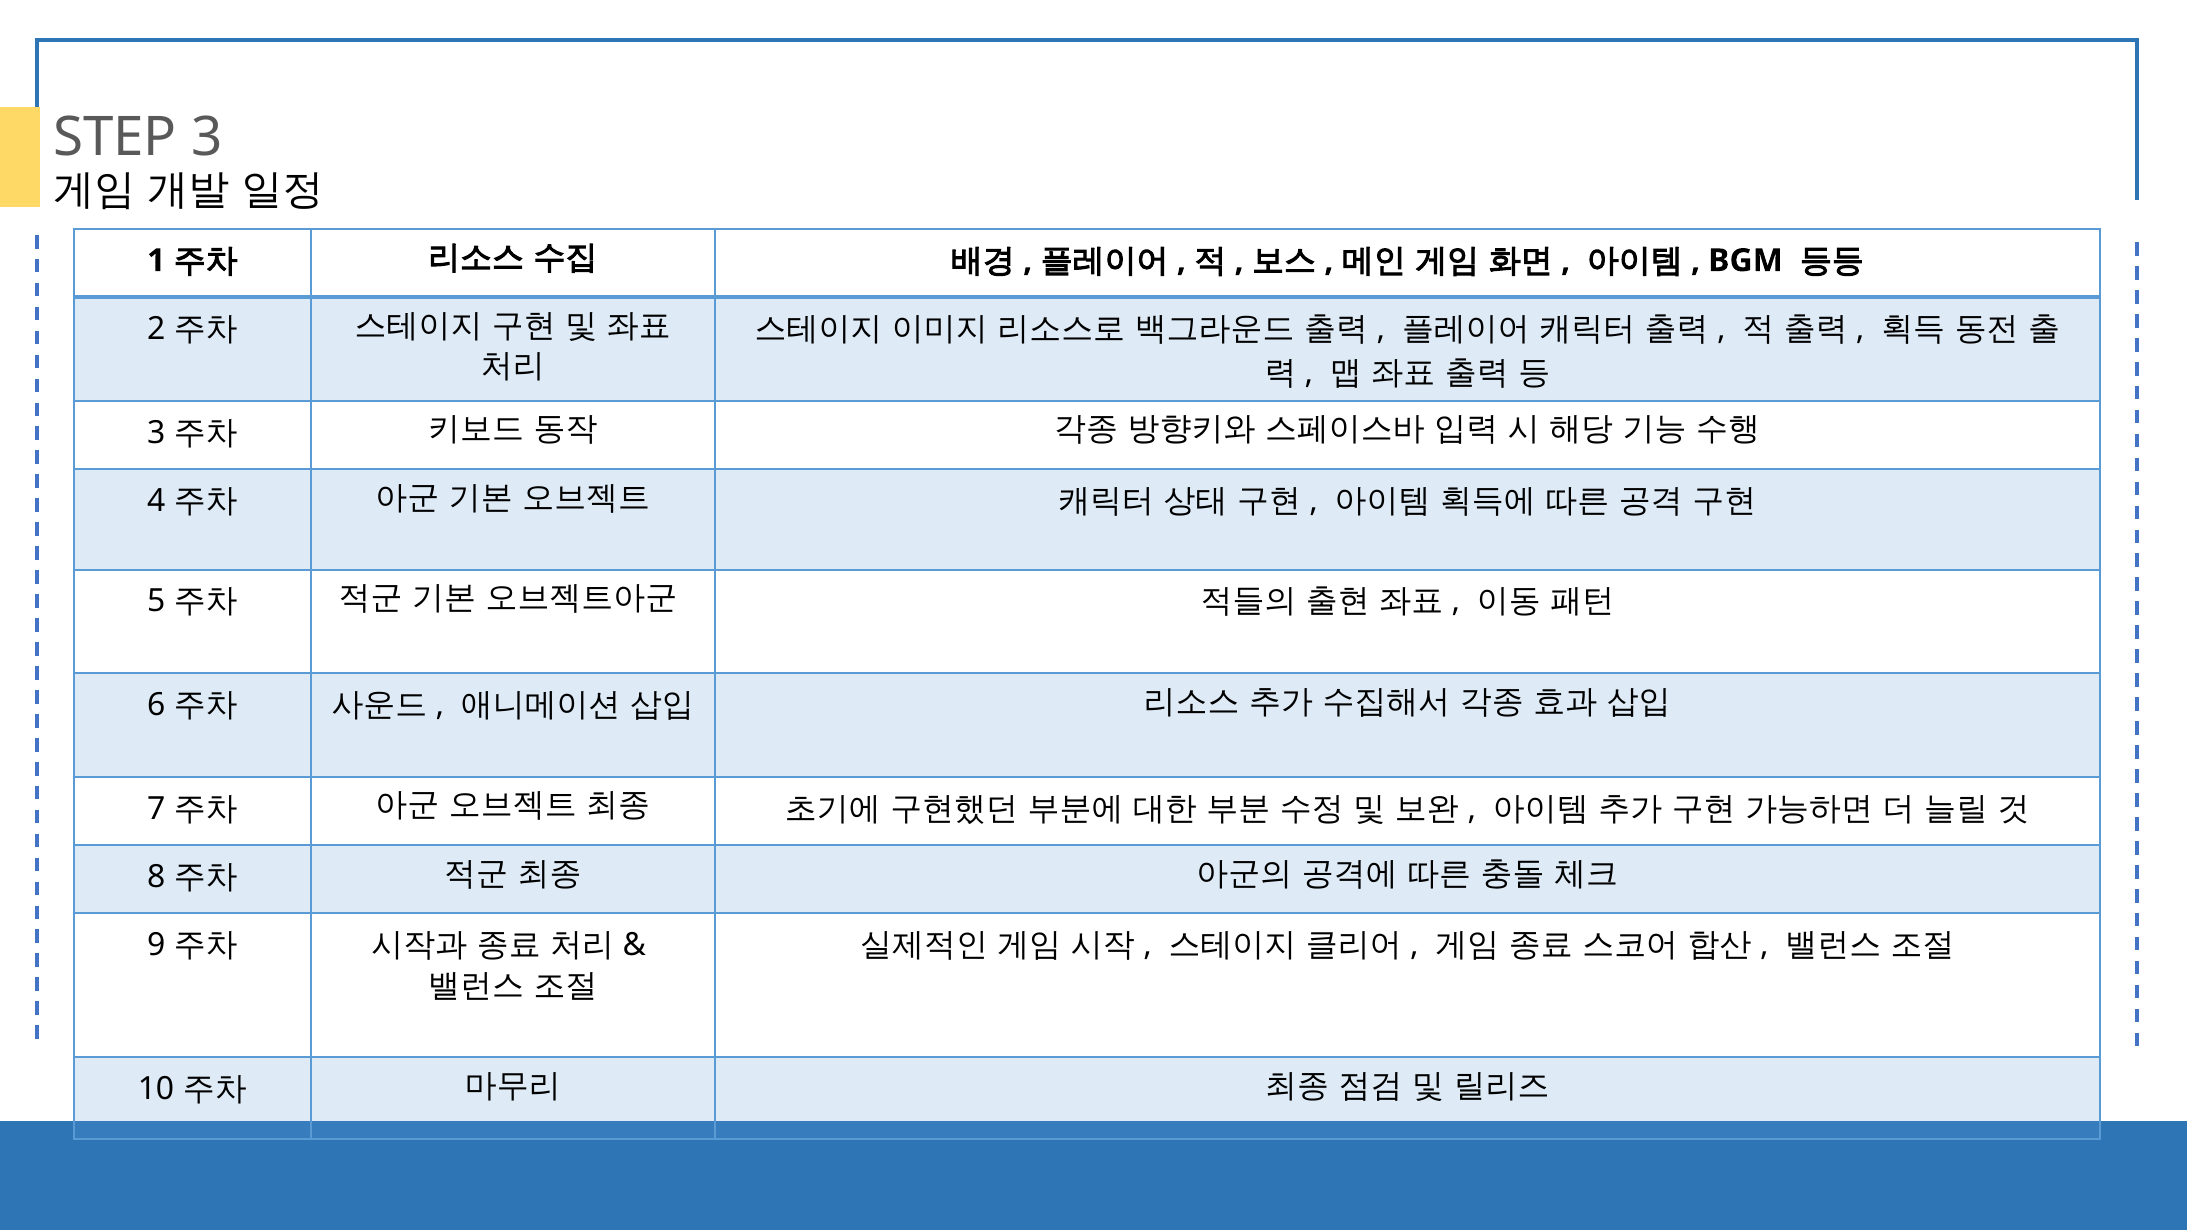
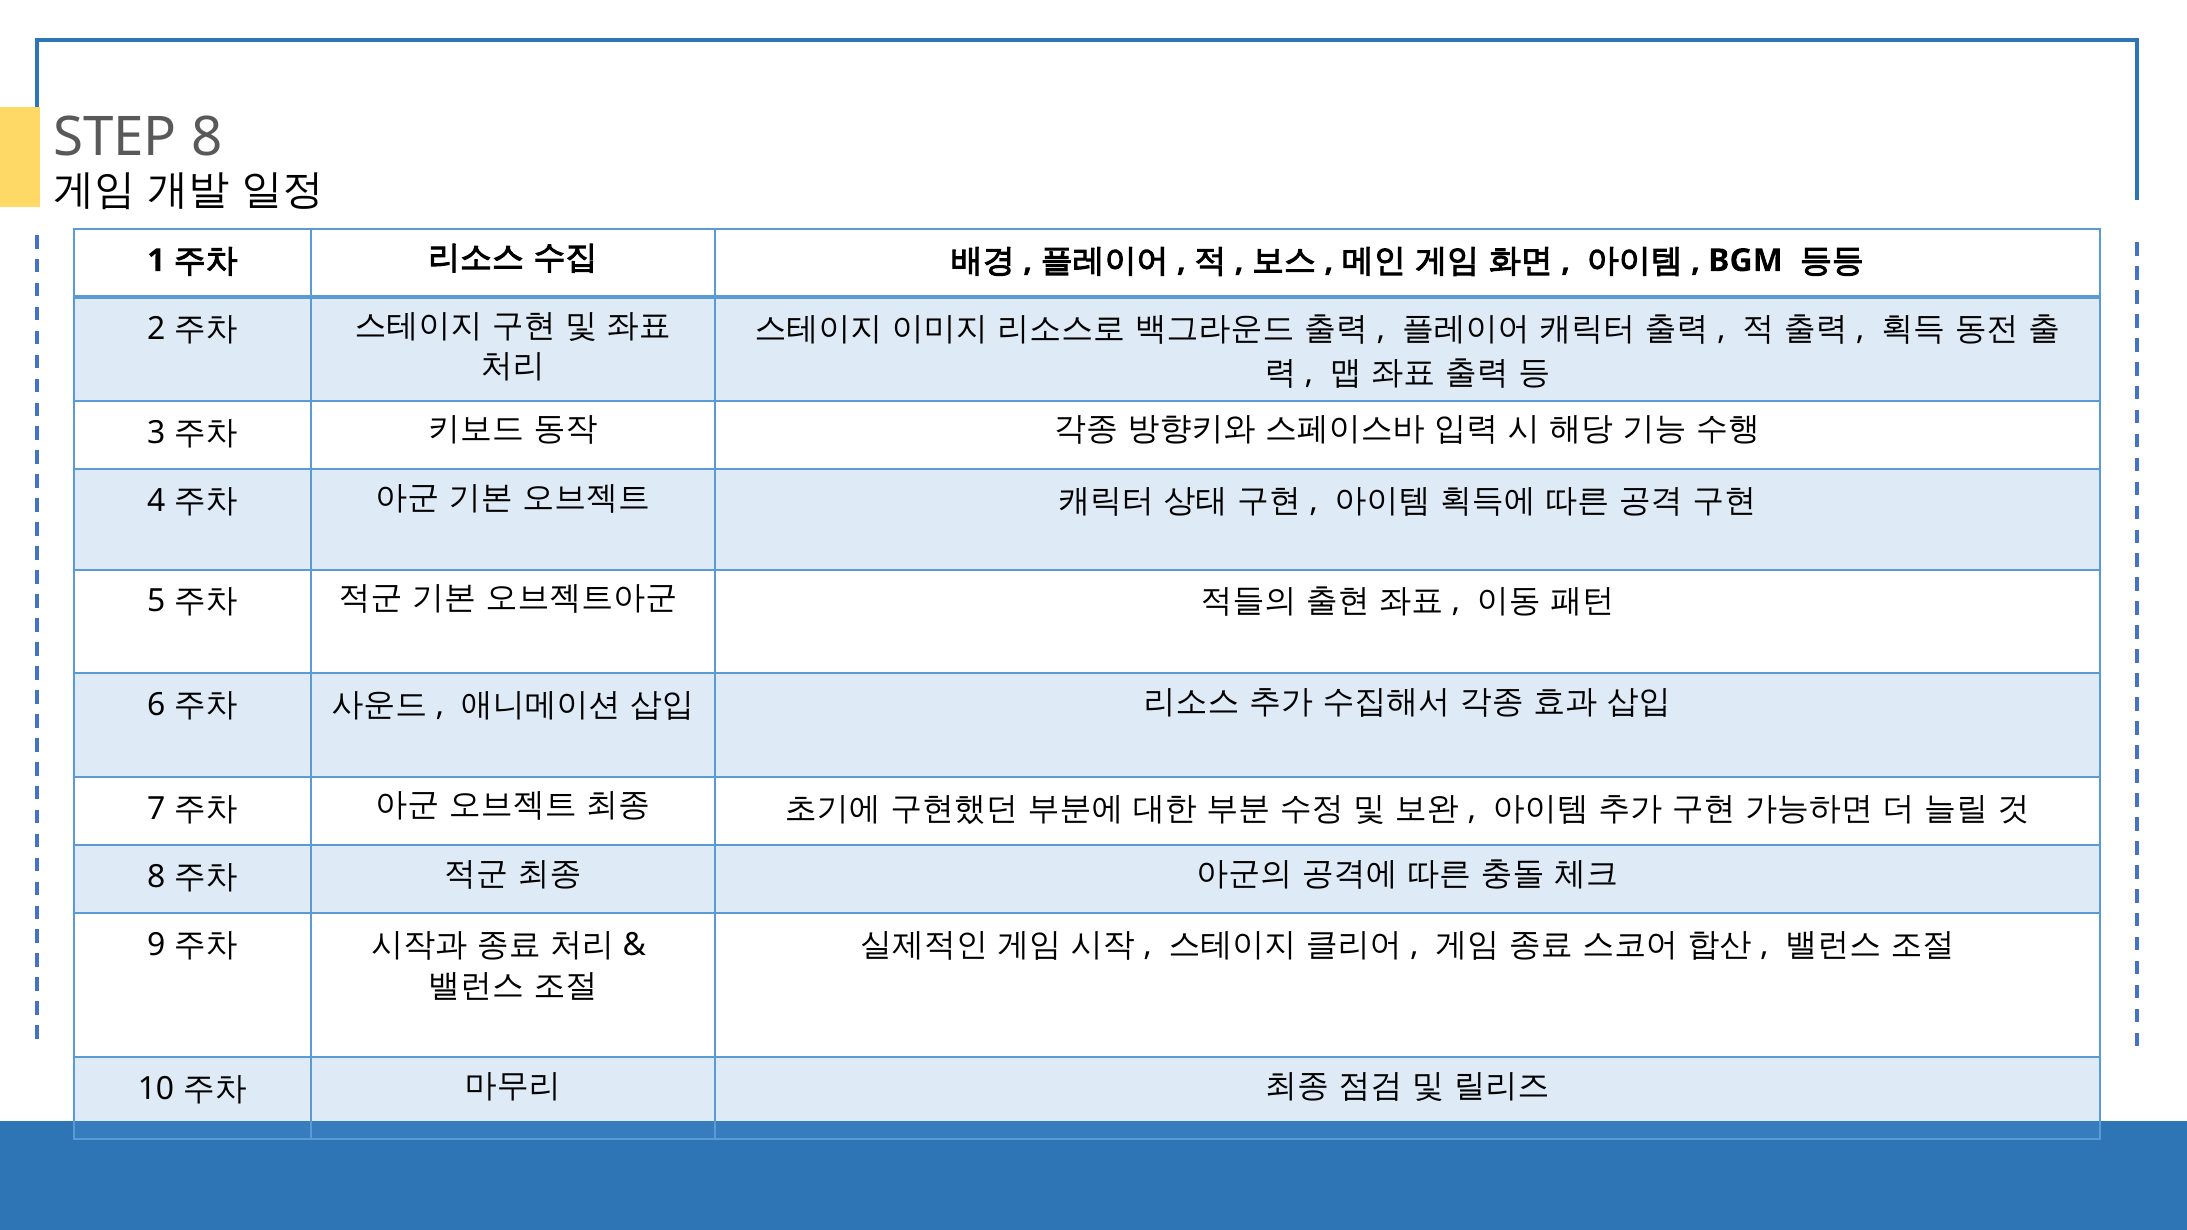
STEP 3: 3 -> 8 (207, 138)
